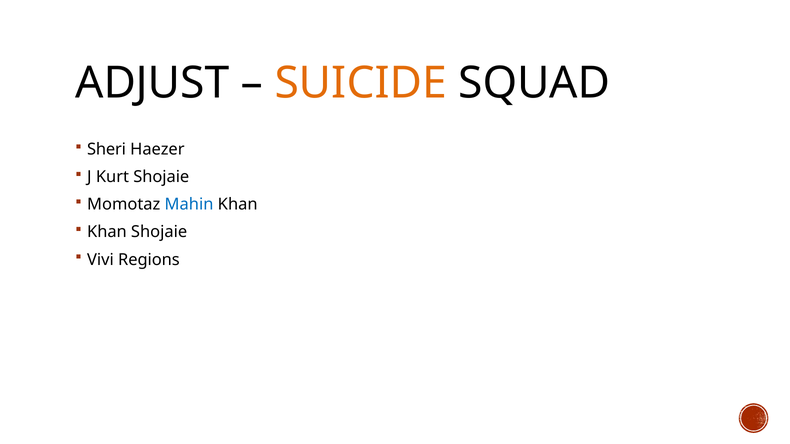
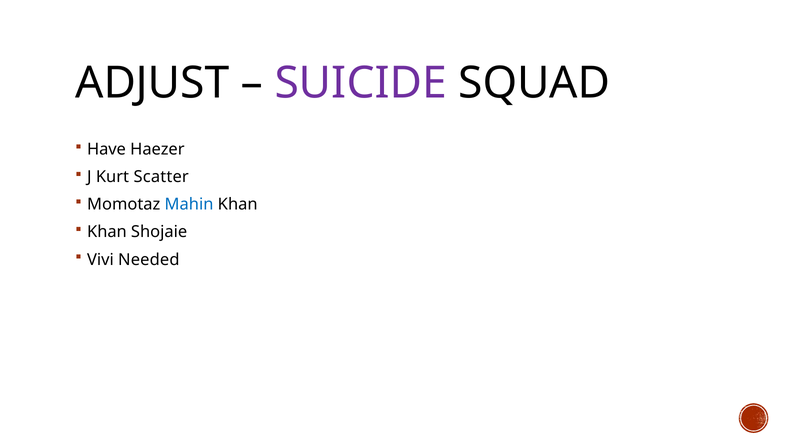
SUICIDE colour: orange -> purple (361, 83)
Sheri: Sheri -> Have (107, 149)
Kurt Shojaie: Shojaie -> Scatter (161, 177)
Regions: Regions -> Needed (149, 260)
